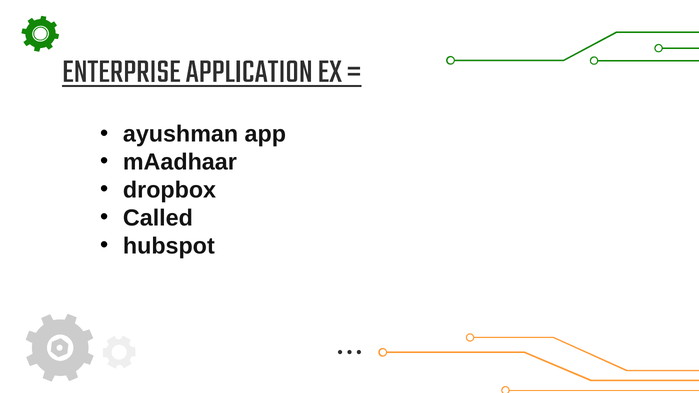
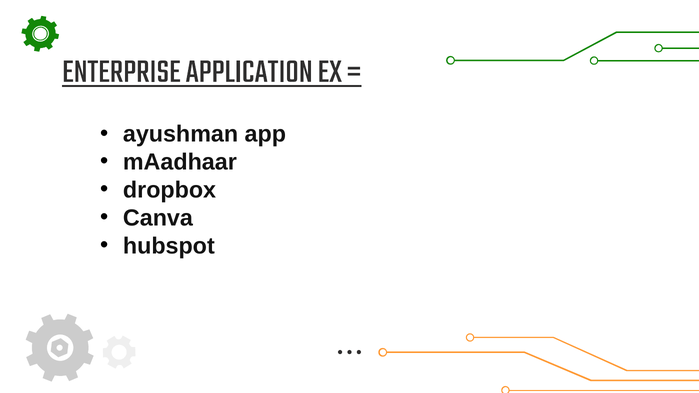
Called: Called -> Canva (158, 218)
